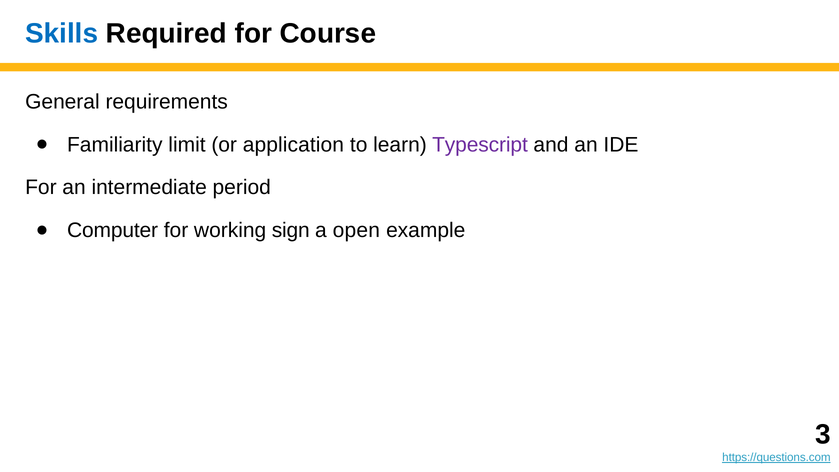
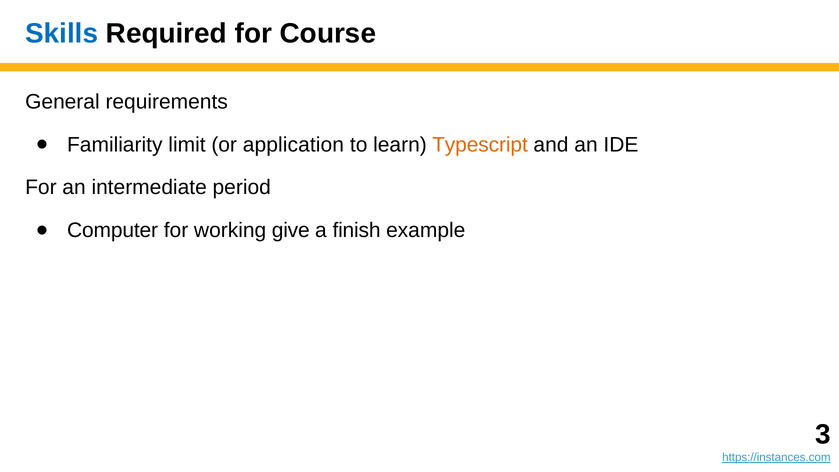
Typescript colour: purple -> orange (480, 145)
sign: sign -> give (291, 230)
open: open -> finish (357, 230)
https://questions.com: https://questions.com -> https://instances.com (776, 457)
